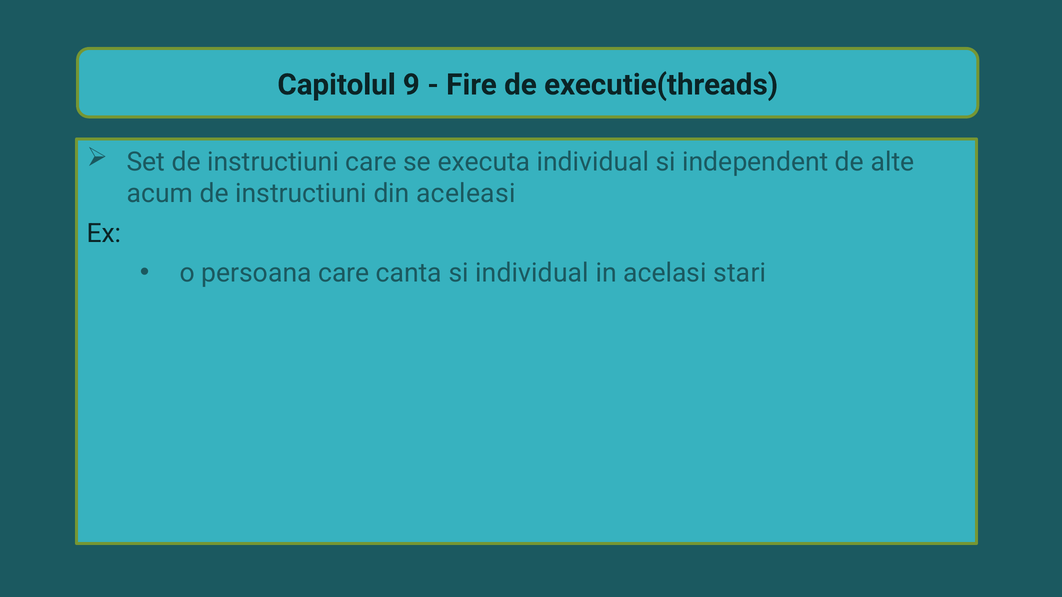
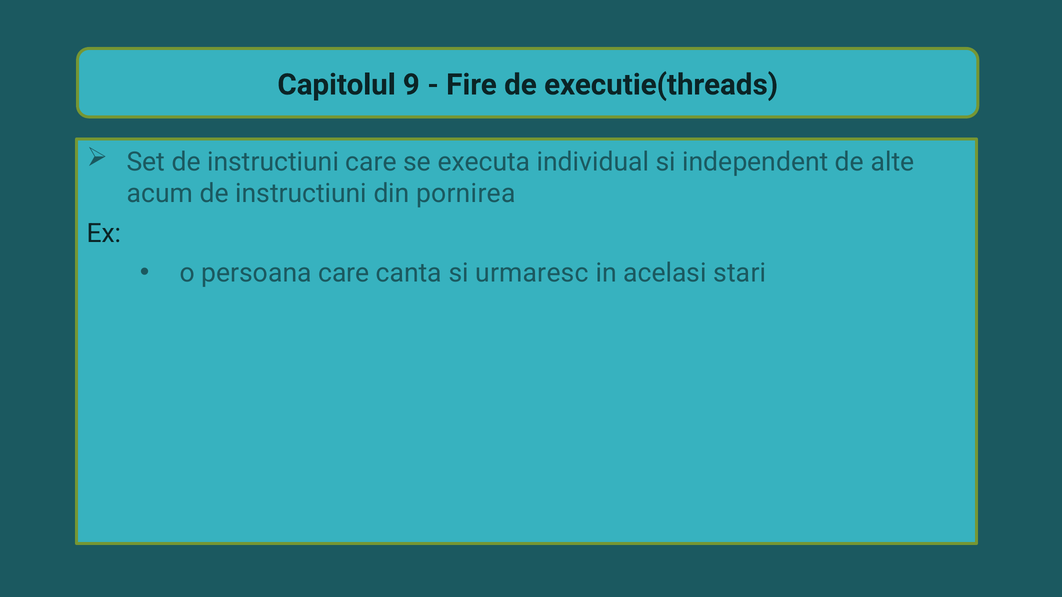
aceleasi: aceleasi -> pornirea (466, 194)
si individual: individual -> urmaresc (532, 273)
